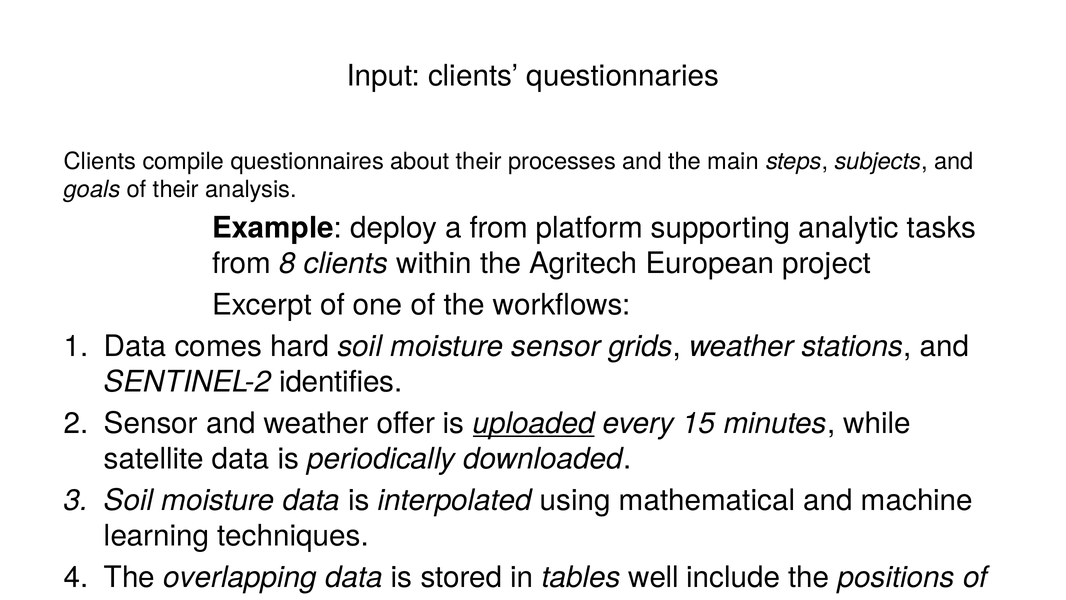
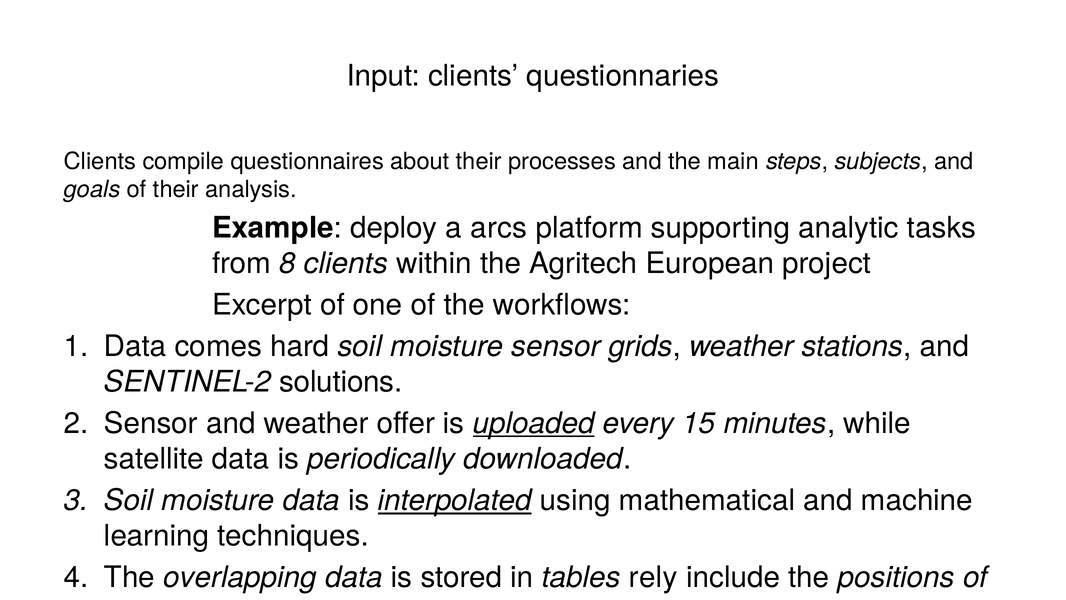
a from: from -> arcs (499, 228)
identifies: identifies -> solutions (341, 382)
interpolated underline: none -> present (455, 500)
well: well -> rely (653, 577)
